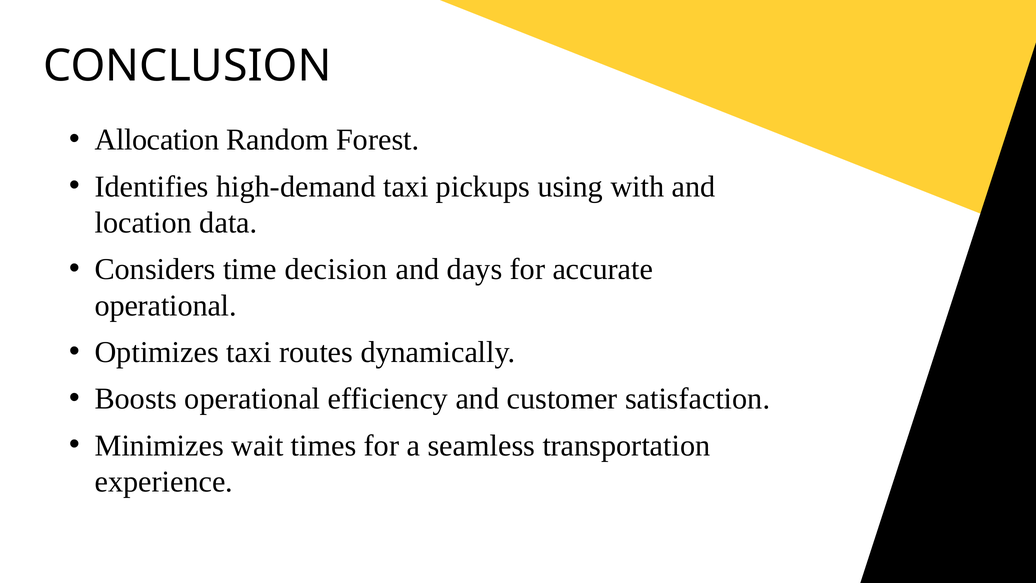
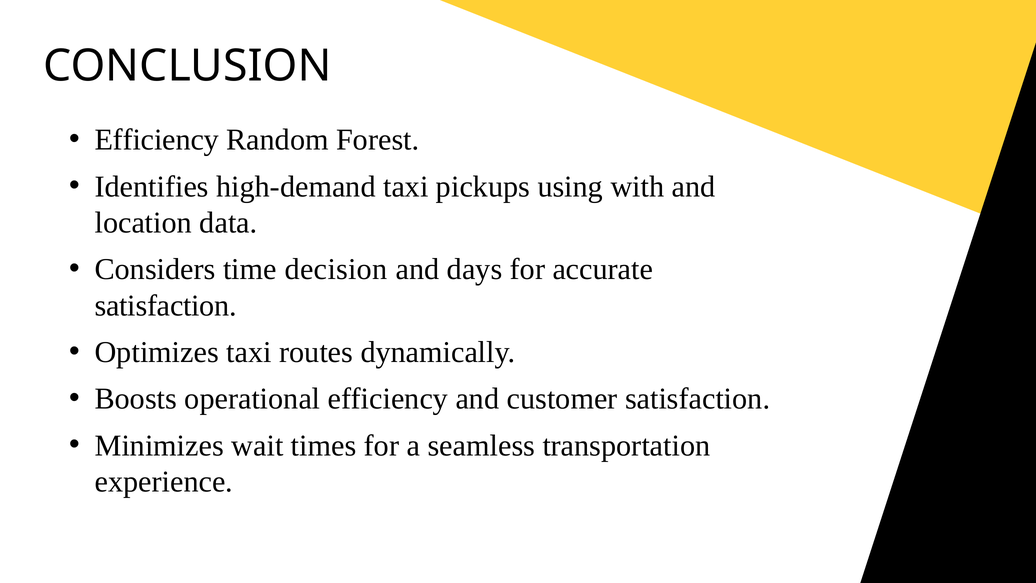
Allocation: Allocation -> Efficiency (157, 140)
operational: operational -> satisfaction (166, 306)
